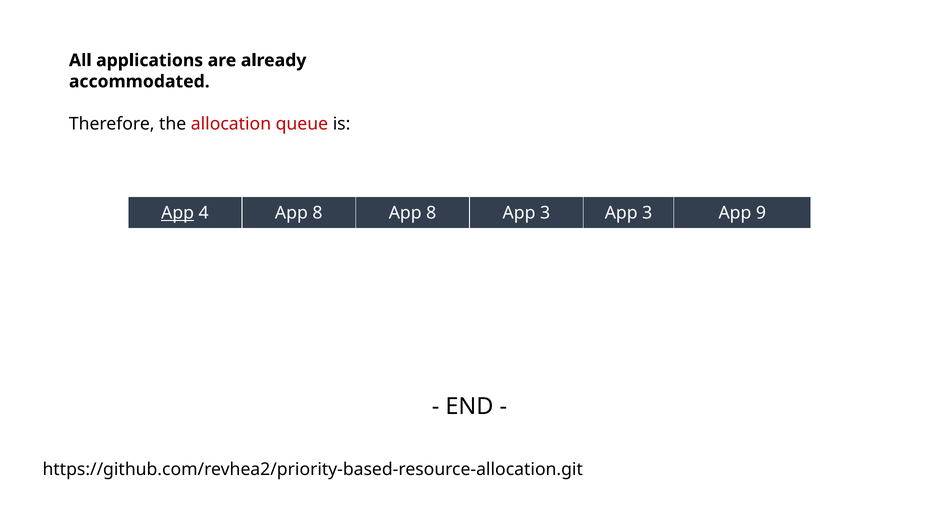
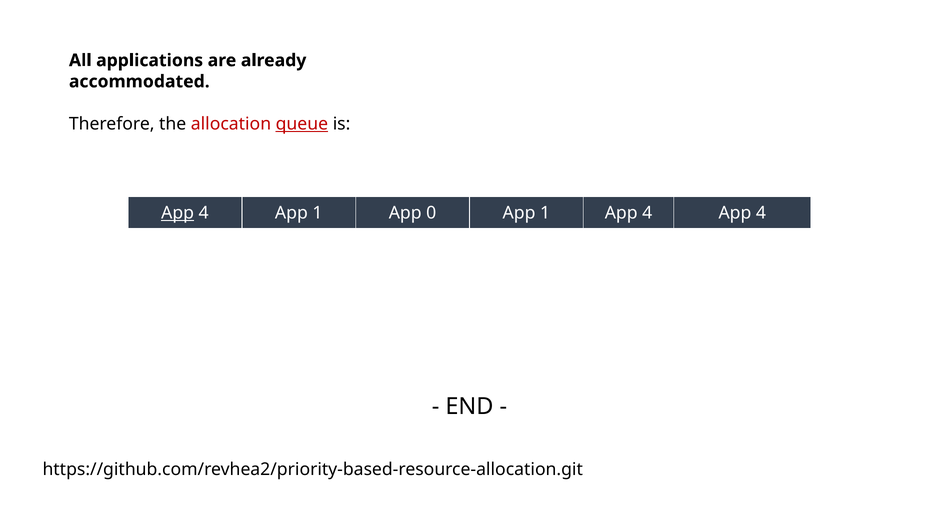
queue underline: none -> present (302, 124)
4 App 8: 8 -> 1 (317, 213)
8: 8 -> 0 (431, 213)
3: 3 -> 1 (545, 213)
3: 3 -> 4 (647, 213)
9: 9 -> 4 (761, 213)
